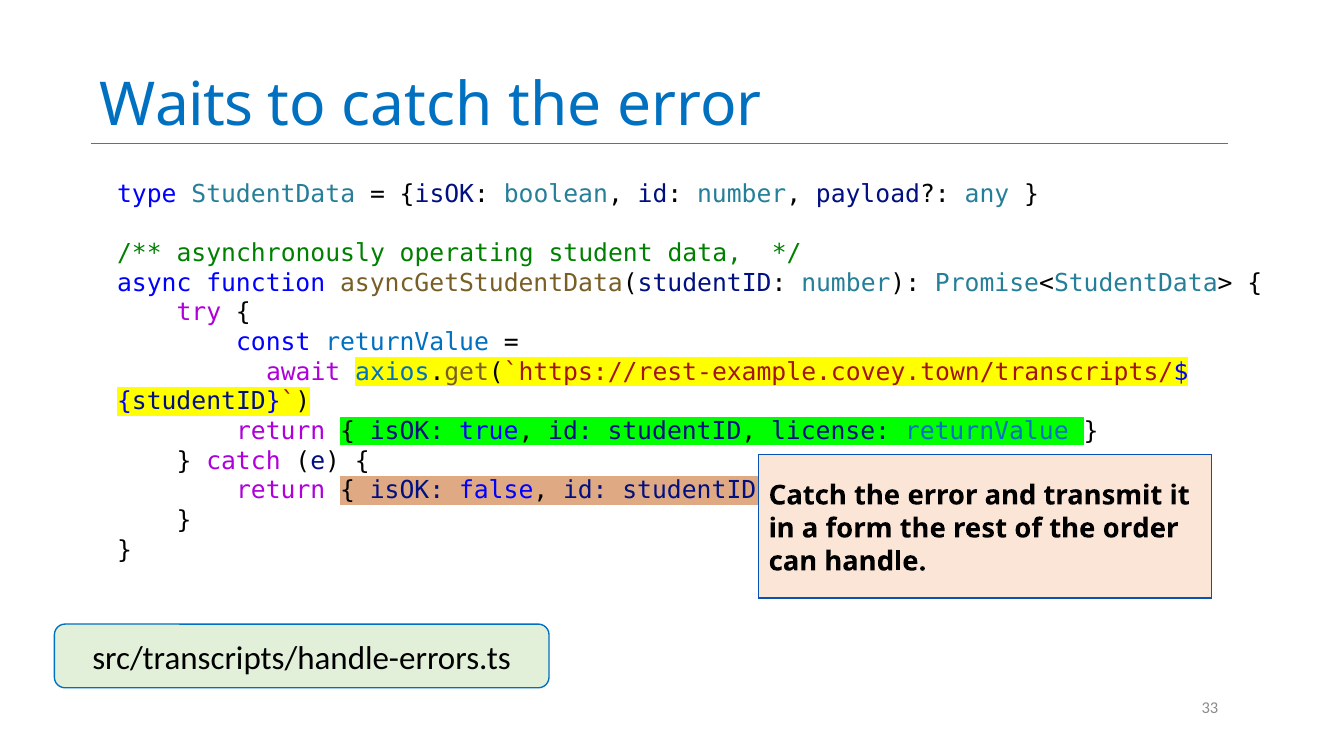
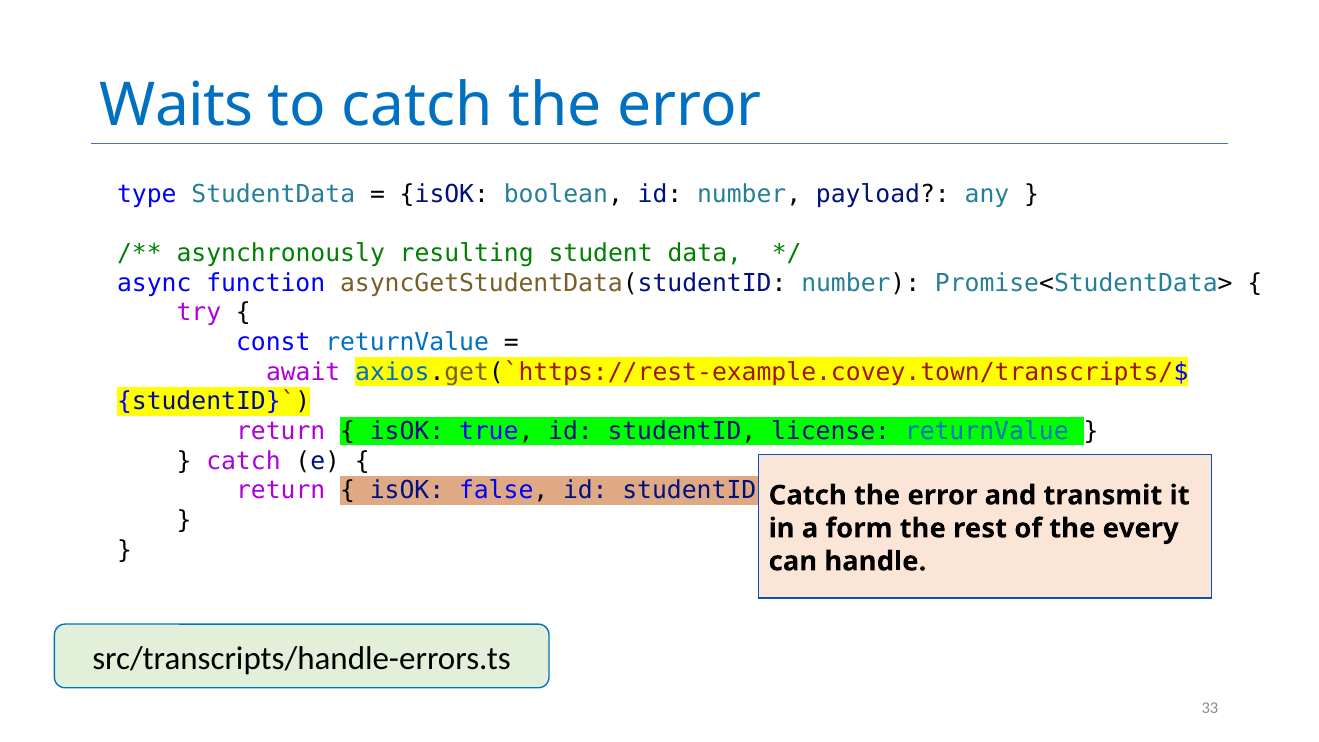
operating: operating -> resulting (467, 253)
order: order -> every (1141, 528)
